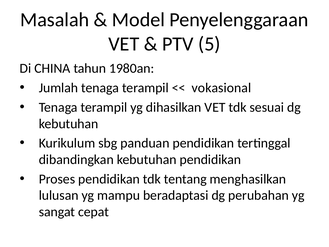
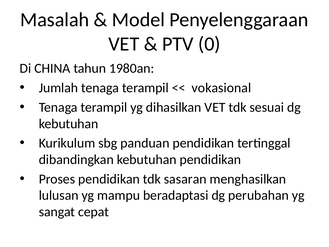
5: 5 -> 0 (209, 44)
tentang: tentang -> sasaran (185, 179)
